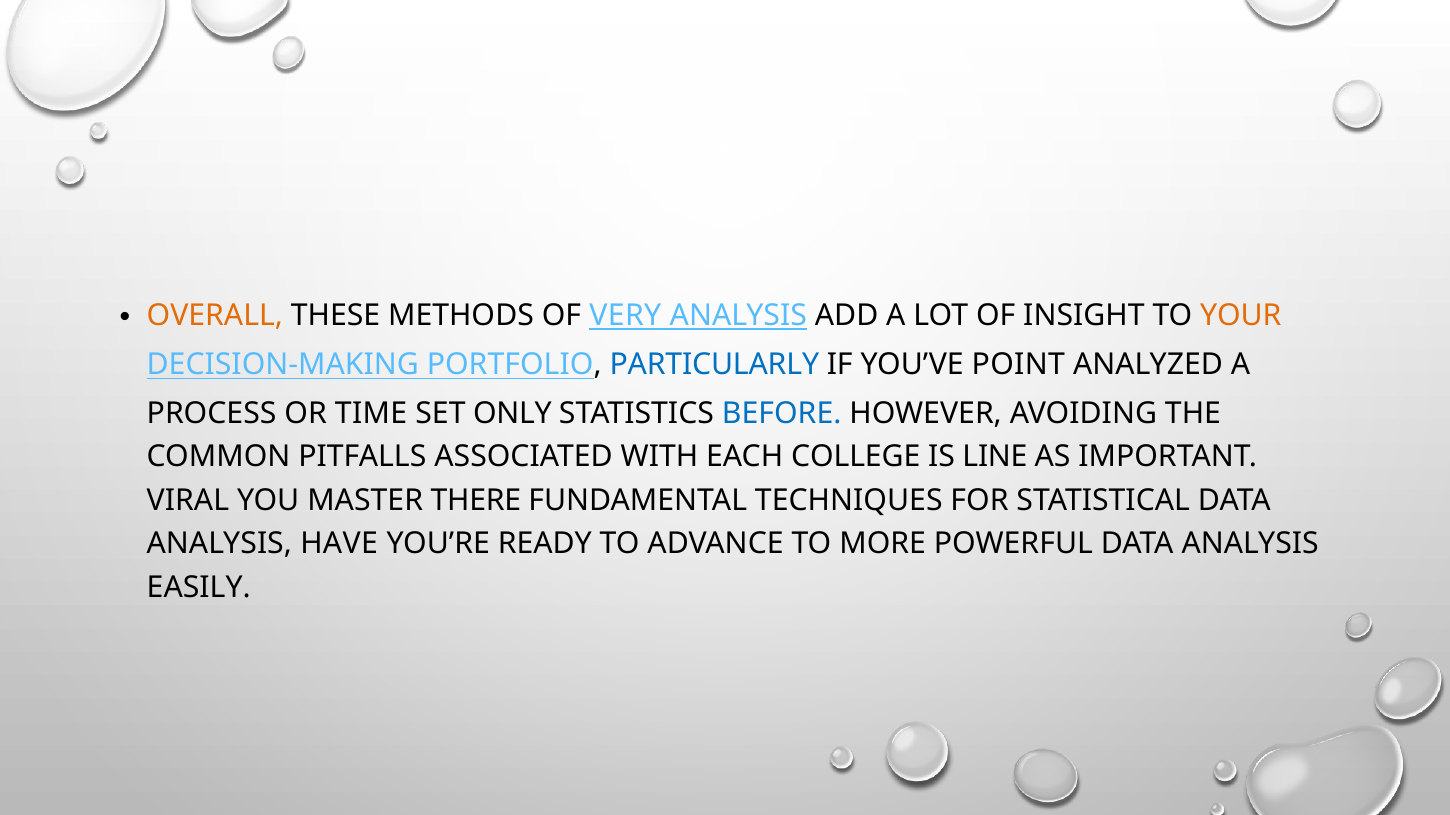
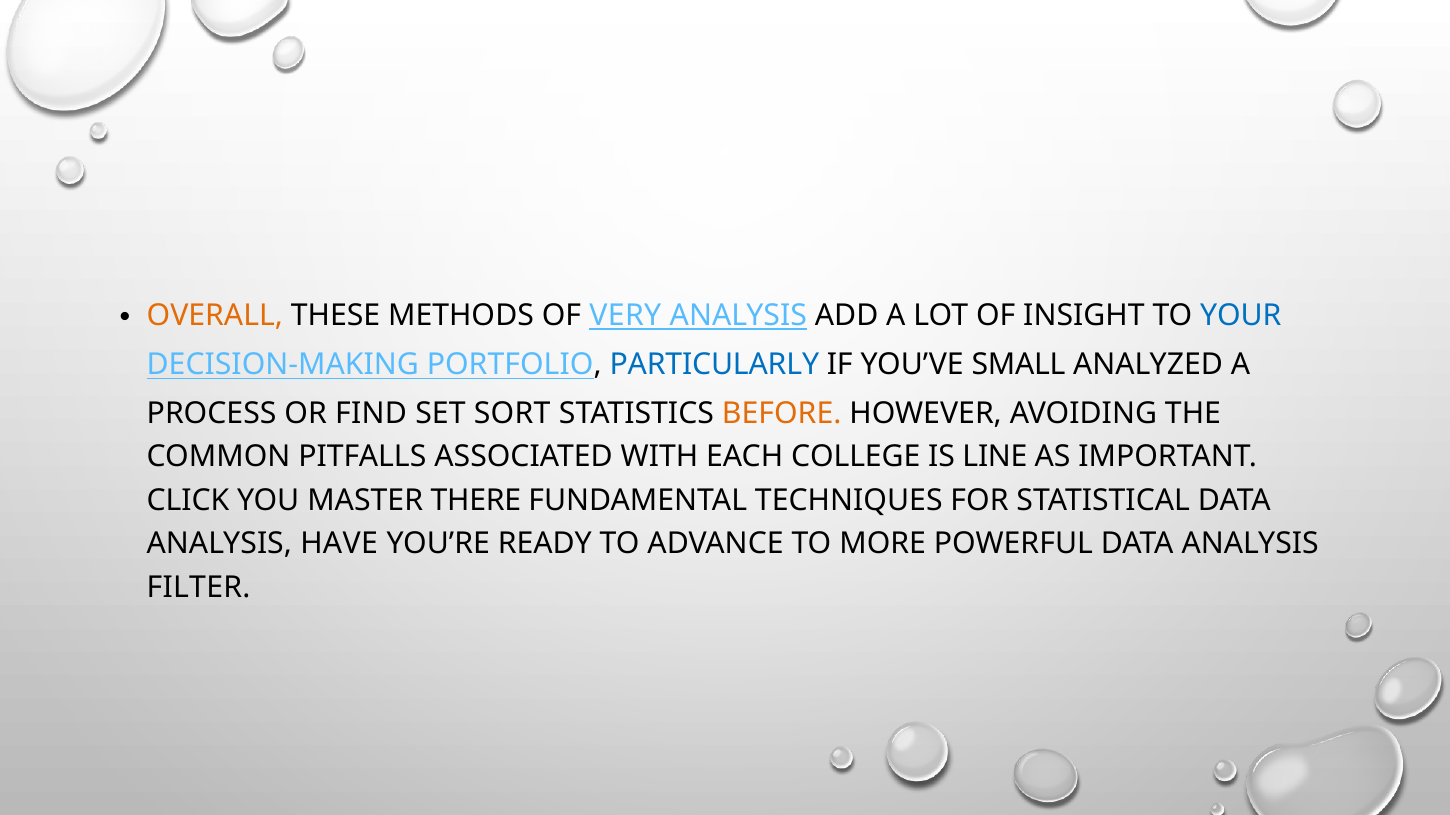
YOUR colour: orange -> blue (1241, 315)
POINT: POINT -> SMALL (1019, 365)
TIME: TIME -> FIND (371, 414)
ONLY: ONLY -> SORT (512, 414)
BEFORE colour: blue -> orange (782, 414)
VIRAL: VIRAL -> CLICK (188, 501)
EASILY: EASILY -> FILTER (199, 588)
